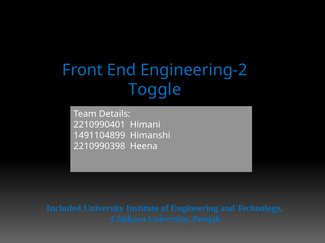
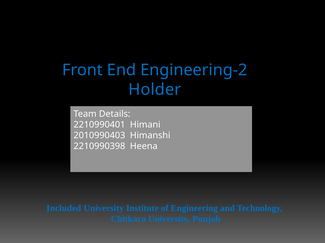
Toggle: Toggle -> Holder (155, 90)
1491104899: 1491104899 -> 2010990403 (99, 136)
